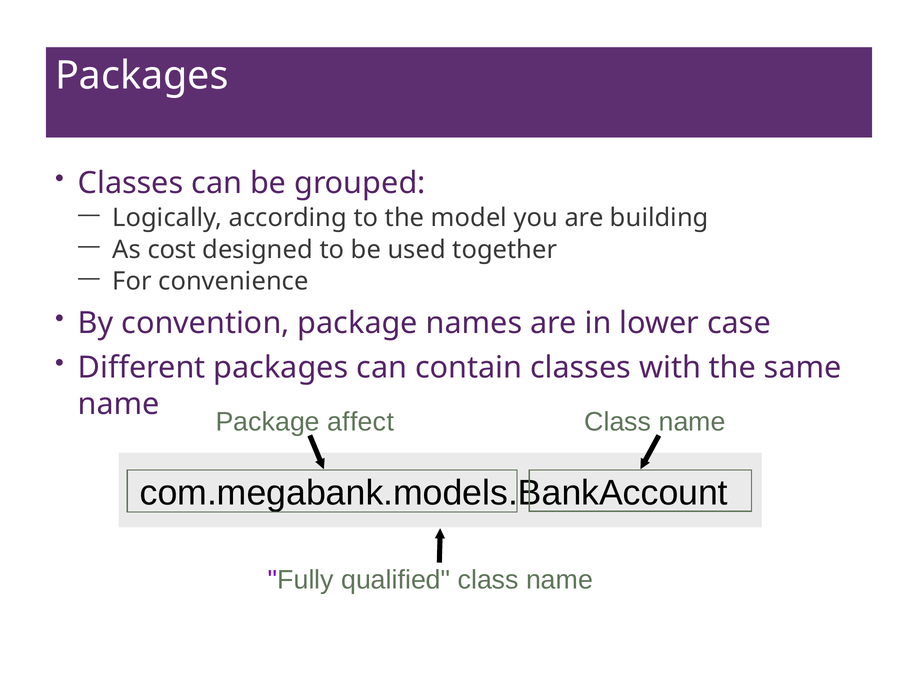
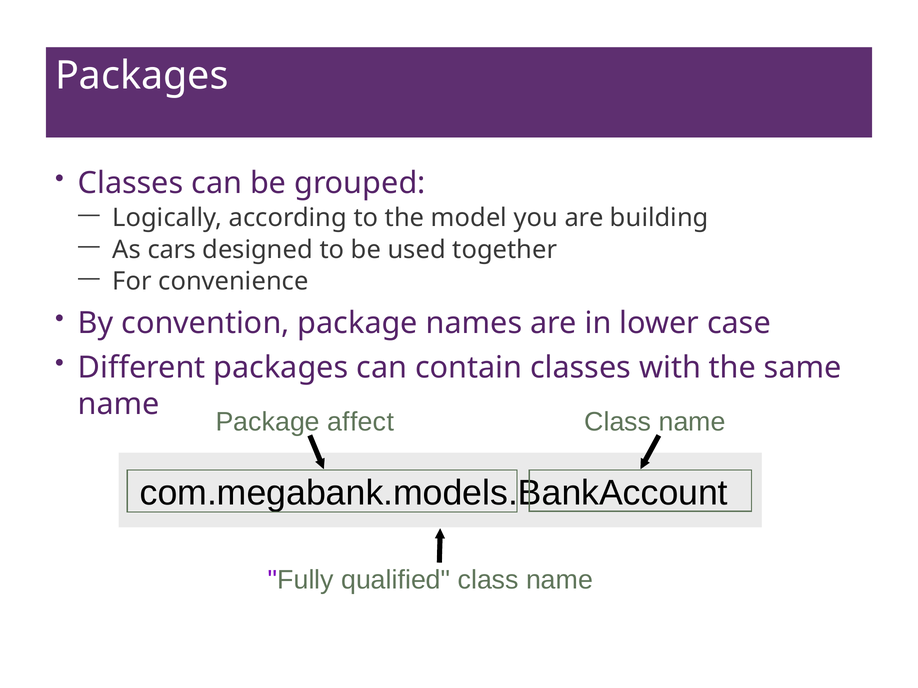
cost: cost -> cars (172, 250)
